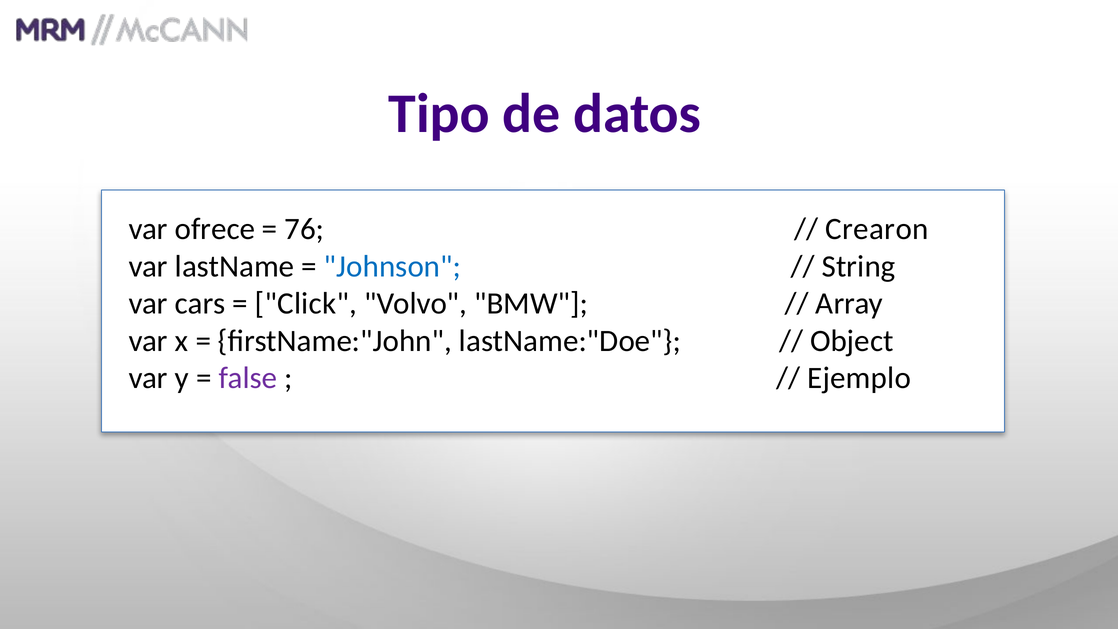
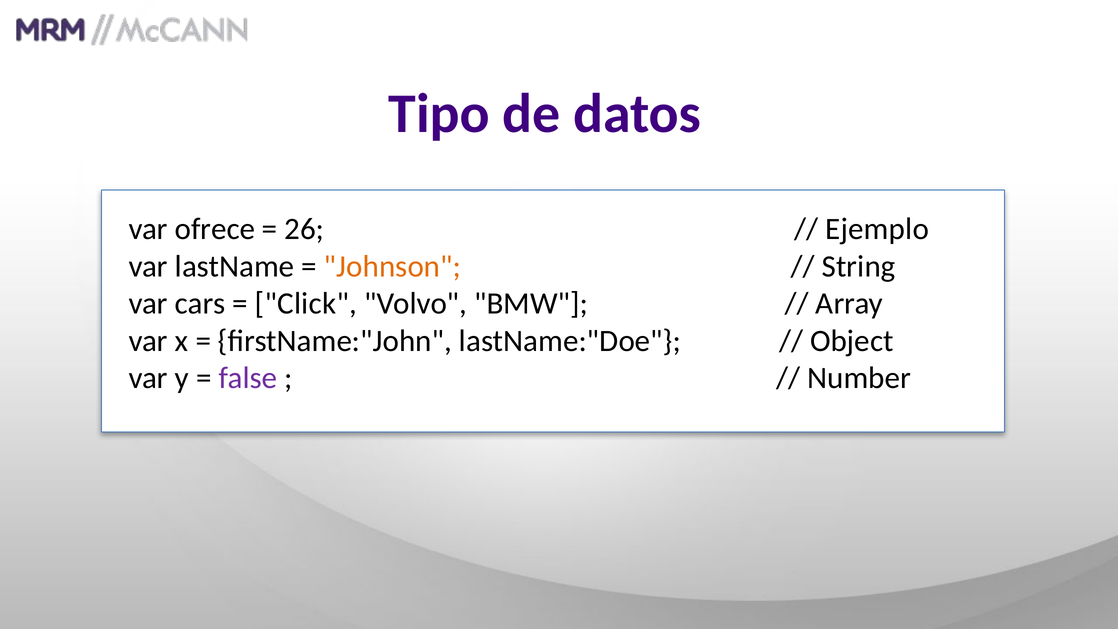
76: 76 -> 26 (304, 229)
Crearon: Crearon -> Ejemplo (877, 229)
Johnson colour: blue -> orange (393, 266)
Ejemplo: Ejemplo -> Number (859, 378)
